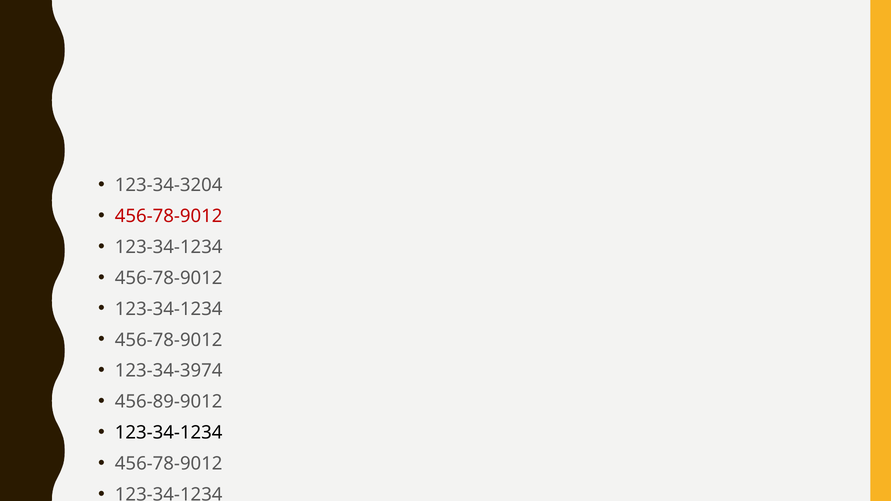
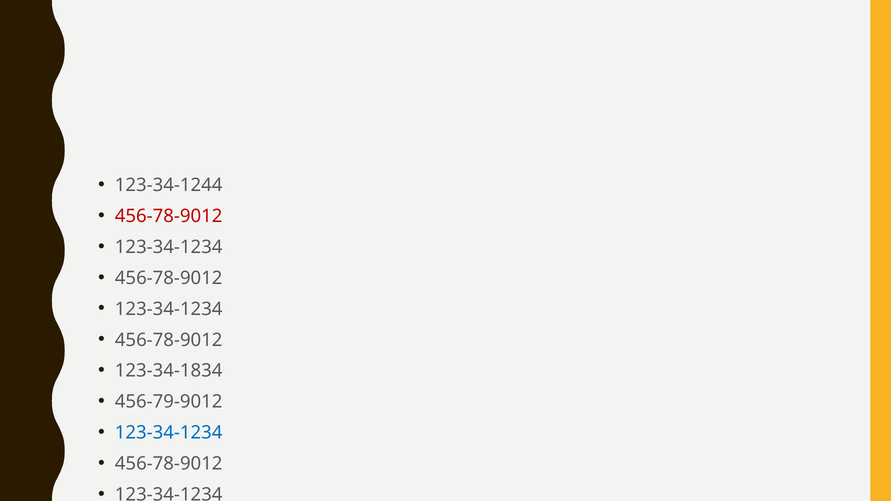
123-34-3204: 123-34-3204 -> 123-34-1244 (169, 185)
123-34-3974: 123-34-3974 -> 123-34-1834 (169, 371)
456-89-9012: 456-89-9012 -> 456-79-9012 (169, 402)
123-34-1234 colour: black -> blue (169, 433)
